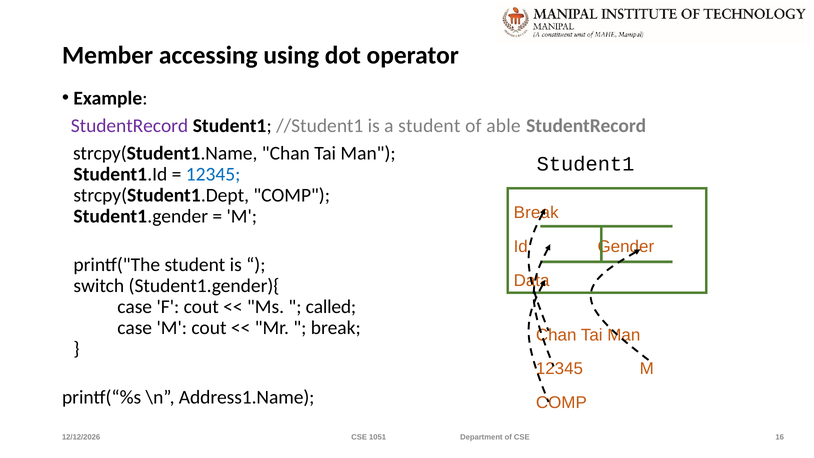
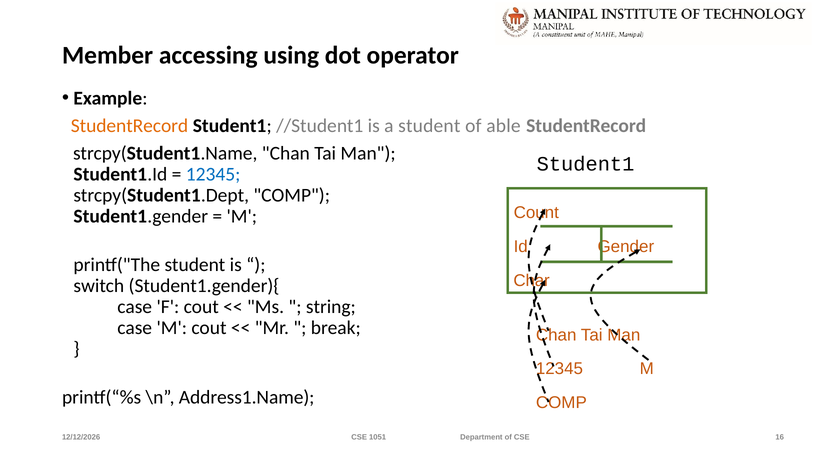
StudentRecord colour: purple -> orange (129, 126)
Break: Break -> Count (536, 213)
Data: Data -> Char (532, 281)
called: called -> string (331, 307)
